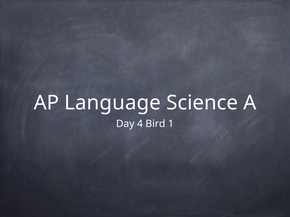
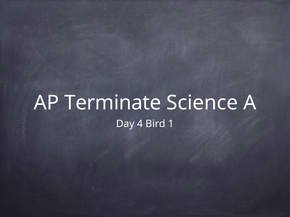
Language: Language -> Terminate (113, 103)
